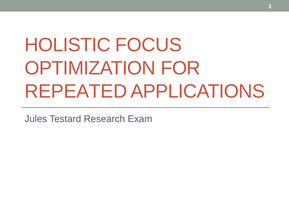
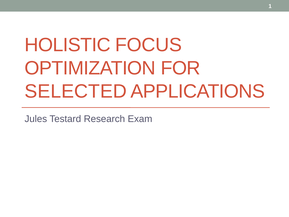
REPEATED: REPEATED -> SELECTED (76, 91)
